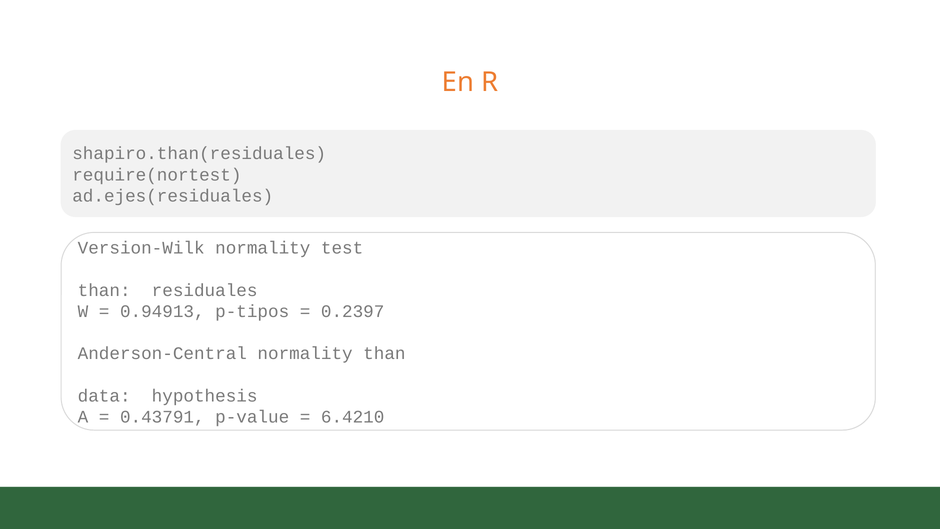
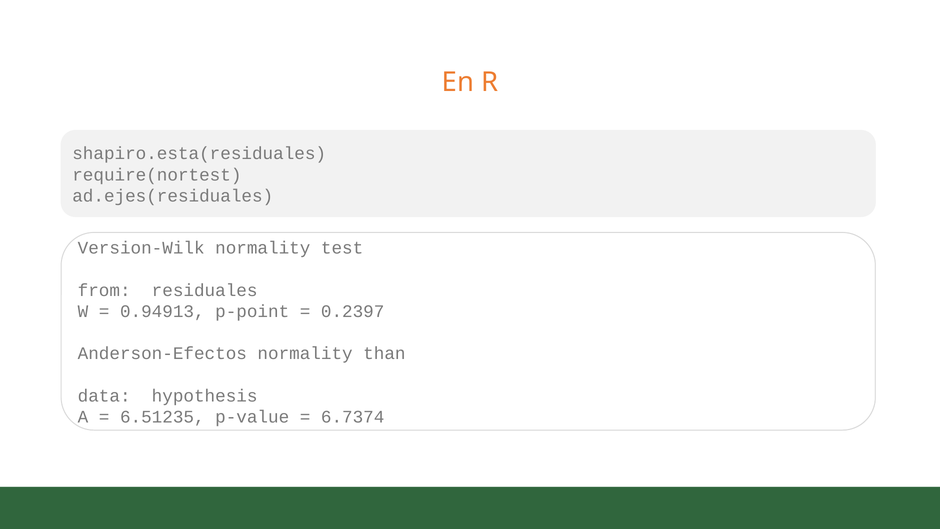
shapiro.than(residuales: shapiro.than(residuales -> shapiro.esta(residuales (199, 153)
than: than -> from (104, 290)
p-tipos: p-tipos -> p-point (252, 311)
Anderson-Central: Anderson-Central -> Anderson-Efectos (162, 354)
0.43791: 0.43791 -> 6.51235 (162, 417)
6.4210: 6.4210 -> 6.7374 (353, 417)
